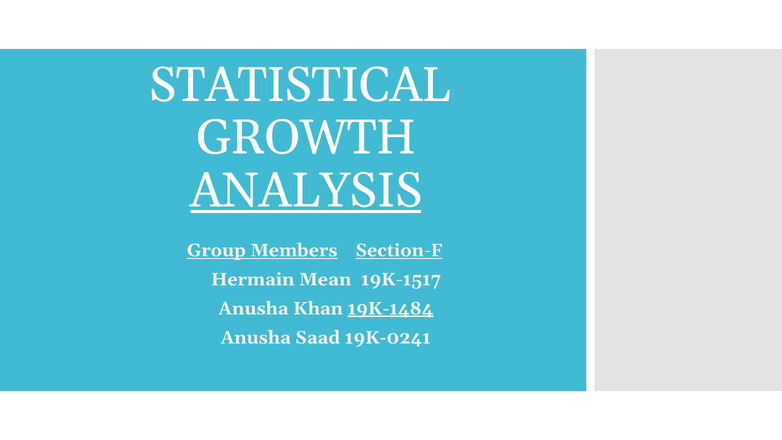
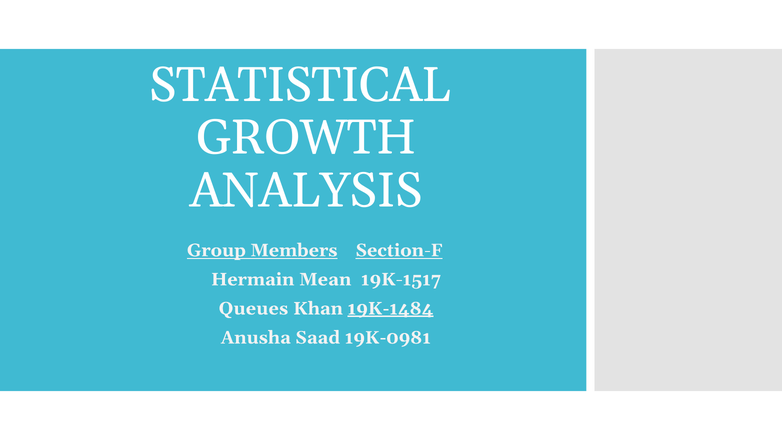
ANALYSIS underline: present -> none (306, 190)
Anusha: Anusha -> Queues (253, 308)
19K-0241: 19K-0241 -> 19K-0981 (388, 338)
